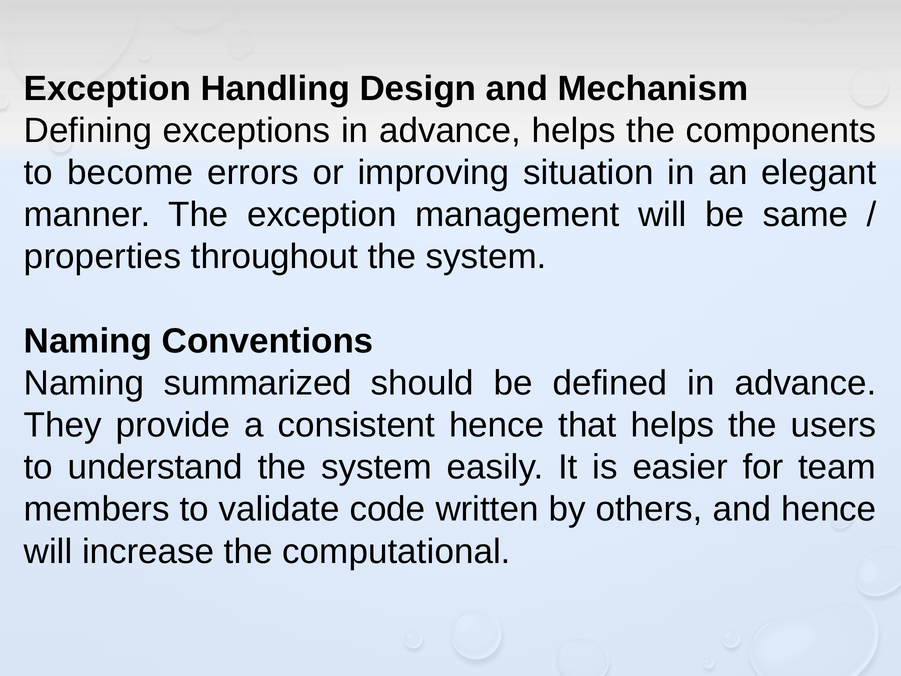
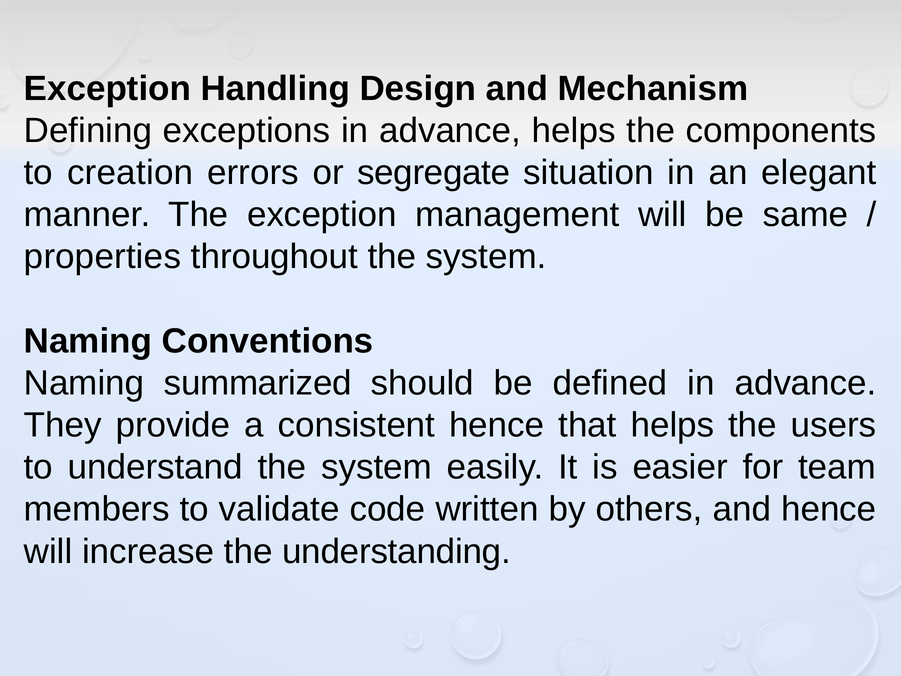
become: become -> creation (130, 173)
improving: improving -> segregate (434, 173)
computational: computational -> understanding (397, 551)
